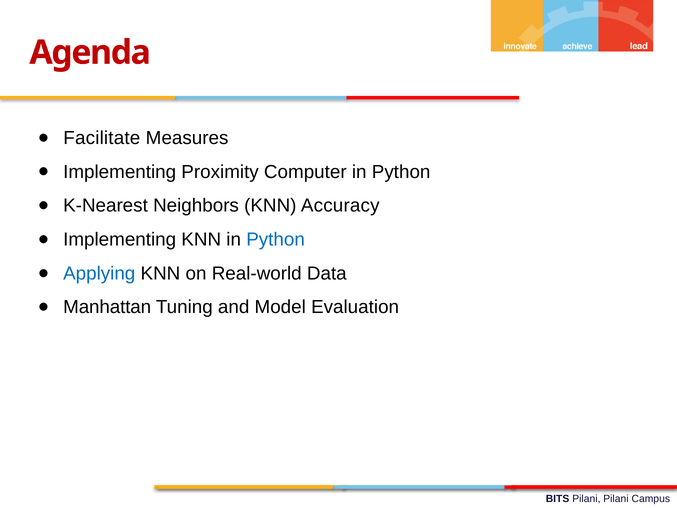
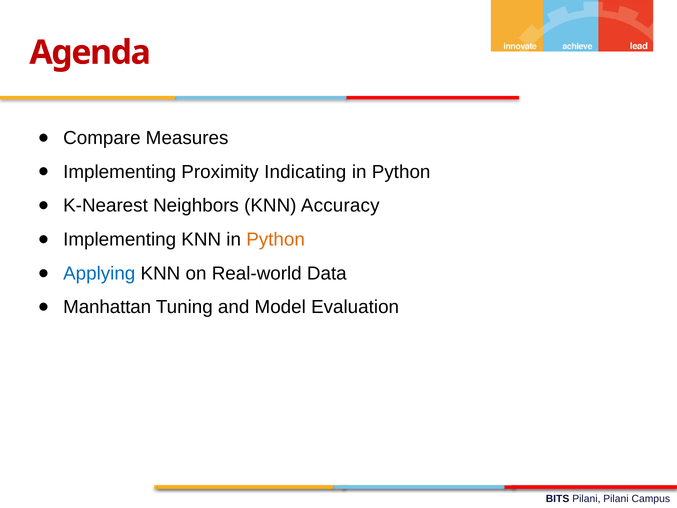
Facilitate: Facilitate -> Compare (102, 138)
Computer: Computer -> Indicating (305, 172)
Python colour: blue -> orange (276, 239)
